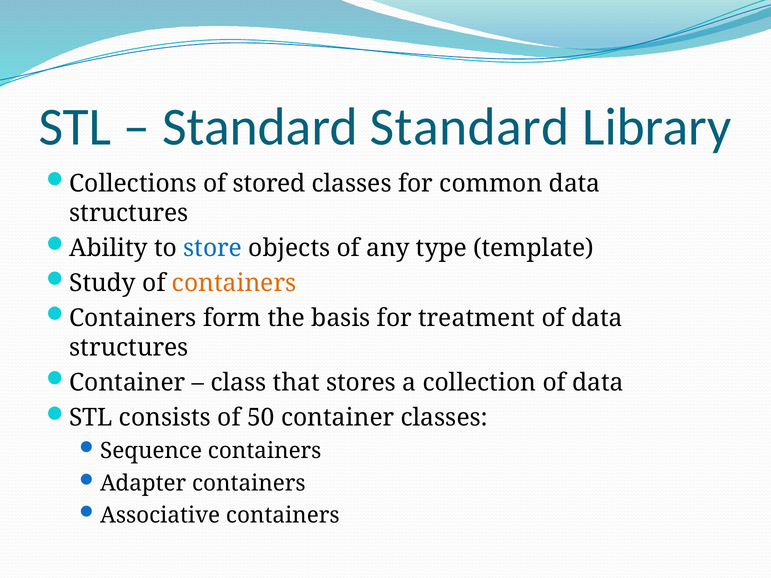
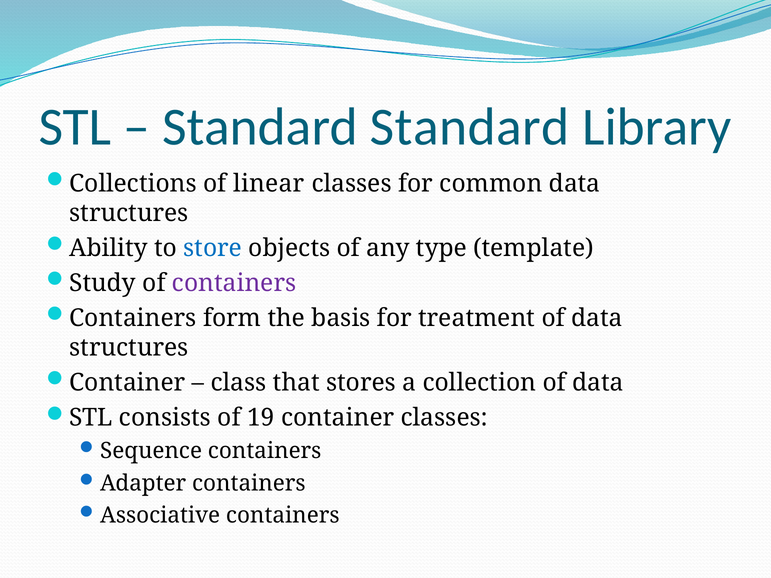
stored: stored -> linear (269, 183)
containers colour: orange -> purple (234, 283)
50: 50 -> 19 (261, 418)
